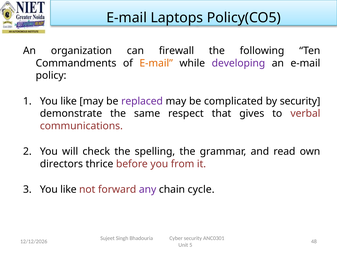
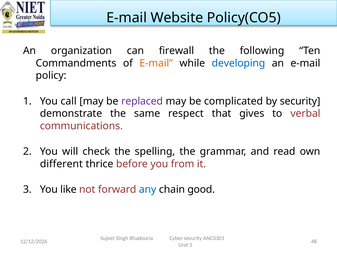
Laptops: Laptops -> Website (177, 18)
developing colour: purple -> blue (238, 63)
like: like -> call (69, 101)
directors: directors -> different (61, 164)
any colour: purple -> blue (148, 189)
cycle: cycle -> good (201, 189)
